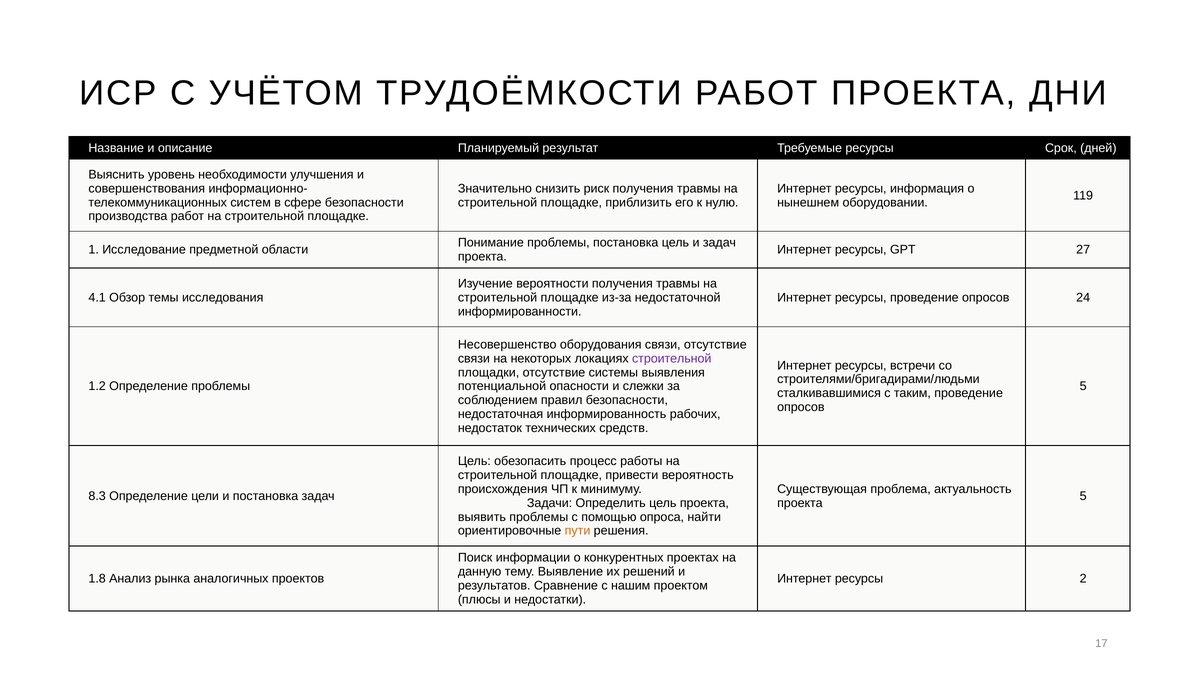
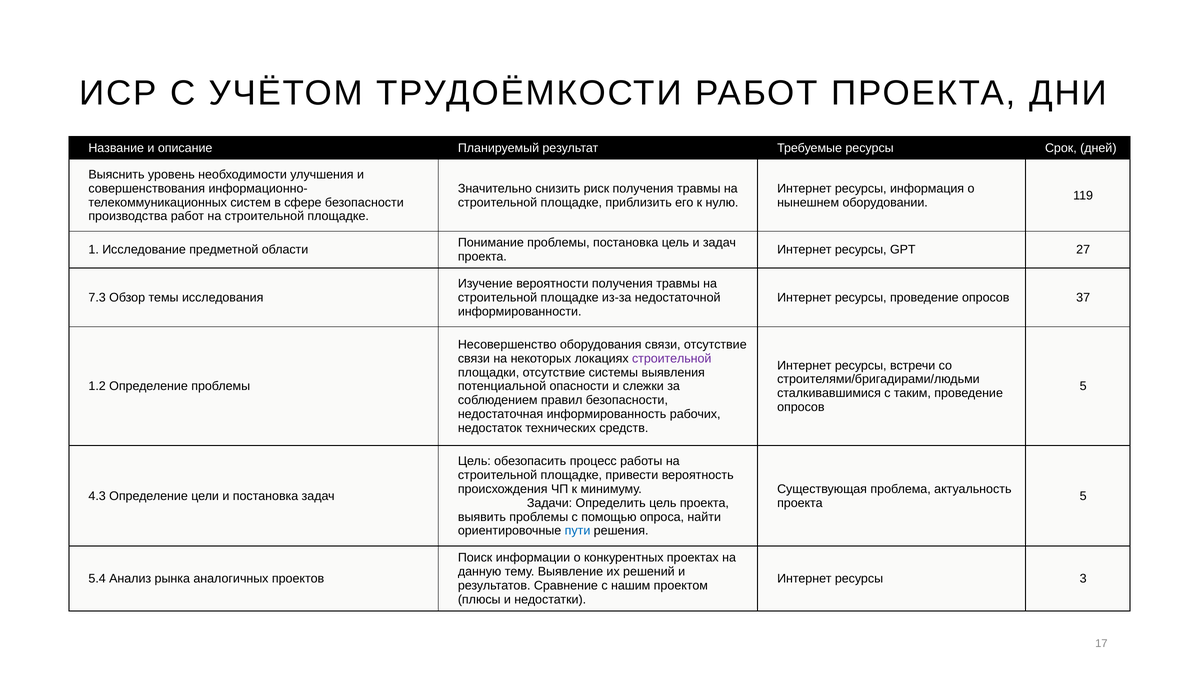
4.1: 4.1 -> 7.3 (97, 298)
24: 24 -> 37 (1083, 298)
8.3: 8.3 -> 4.3 (97, 496)
пути colour: orange -> blue (578, 531)
1.8: 1.8 -> 5.4 (97, 579)
2: 2 -> 3 (1083, 579)
